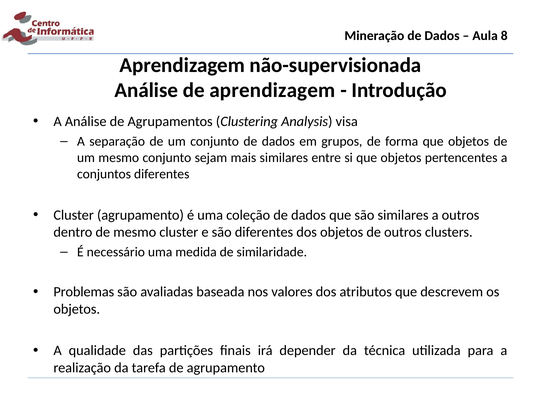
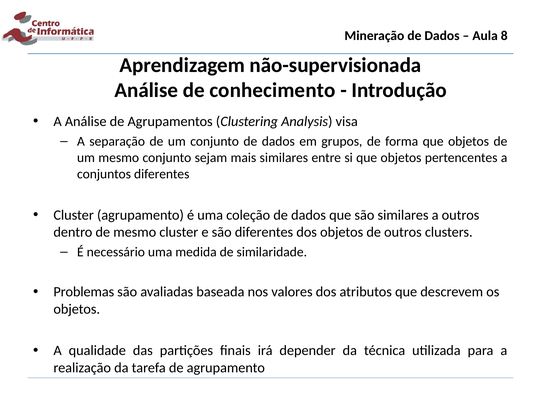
de aprendizagem: aprendizagem -> conhecimento (272, 90)
